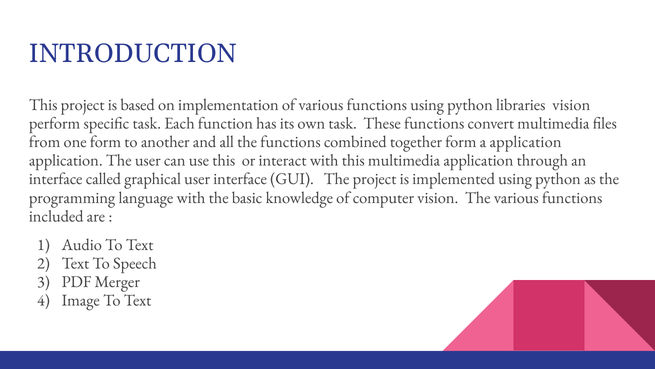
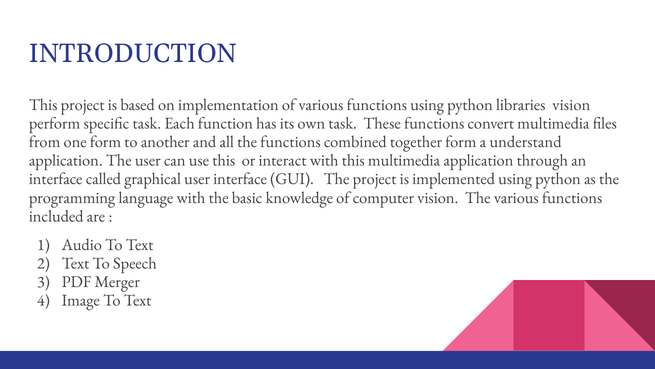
a application: application -> understand (526, 142)
